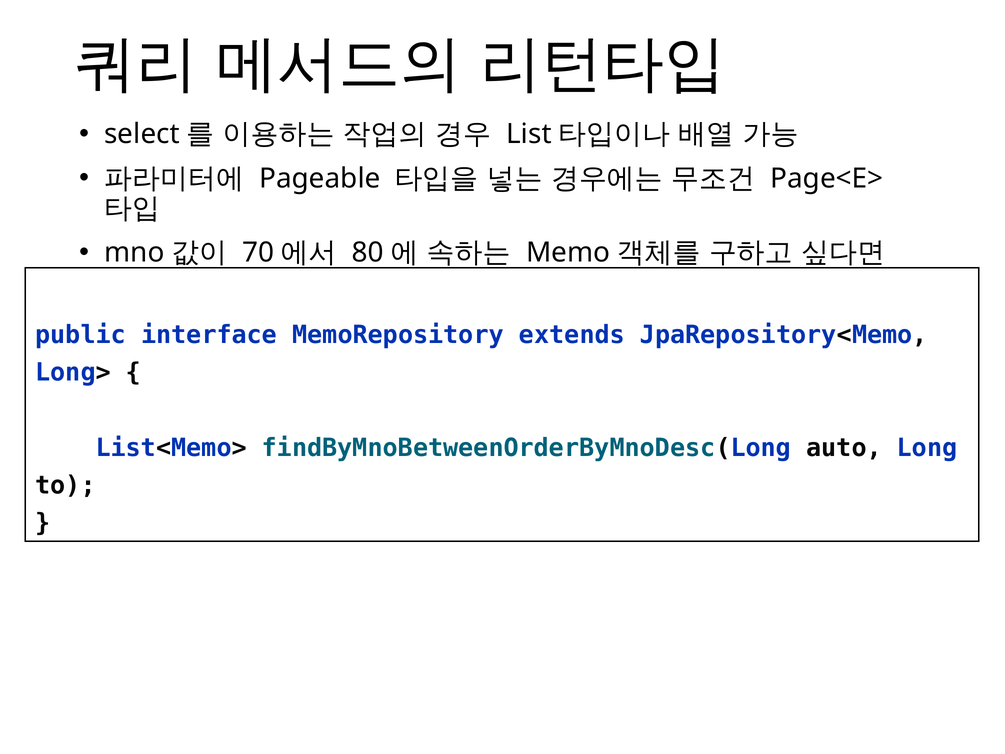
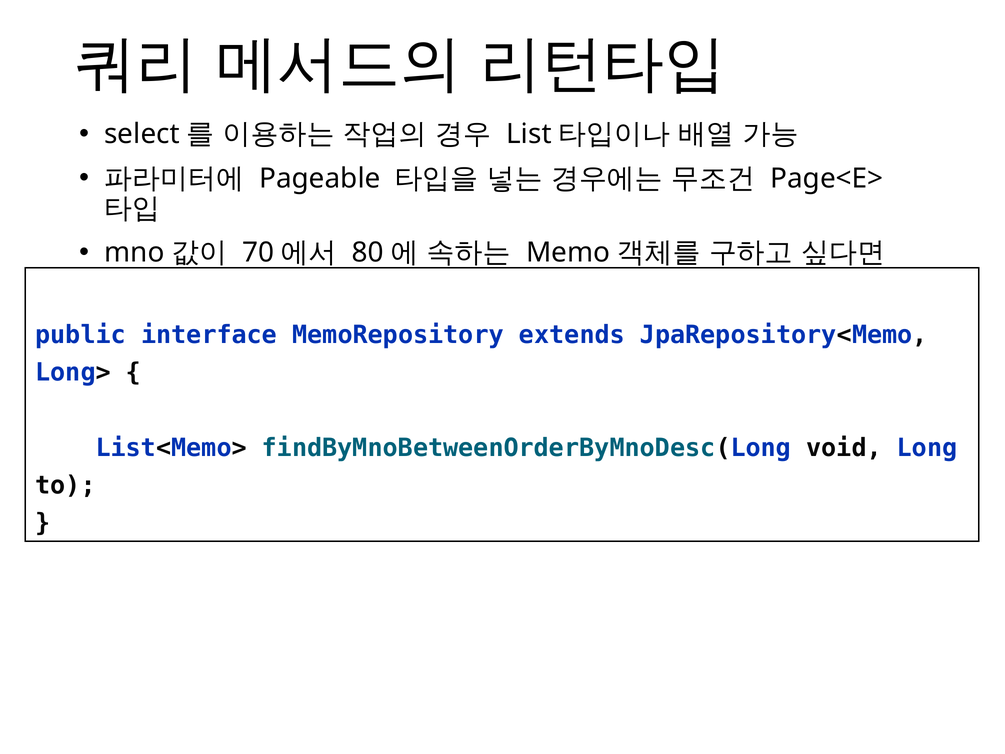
auto: auto -> void (844, 448)
